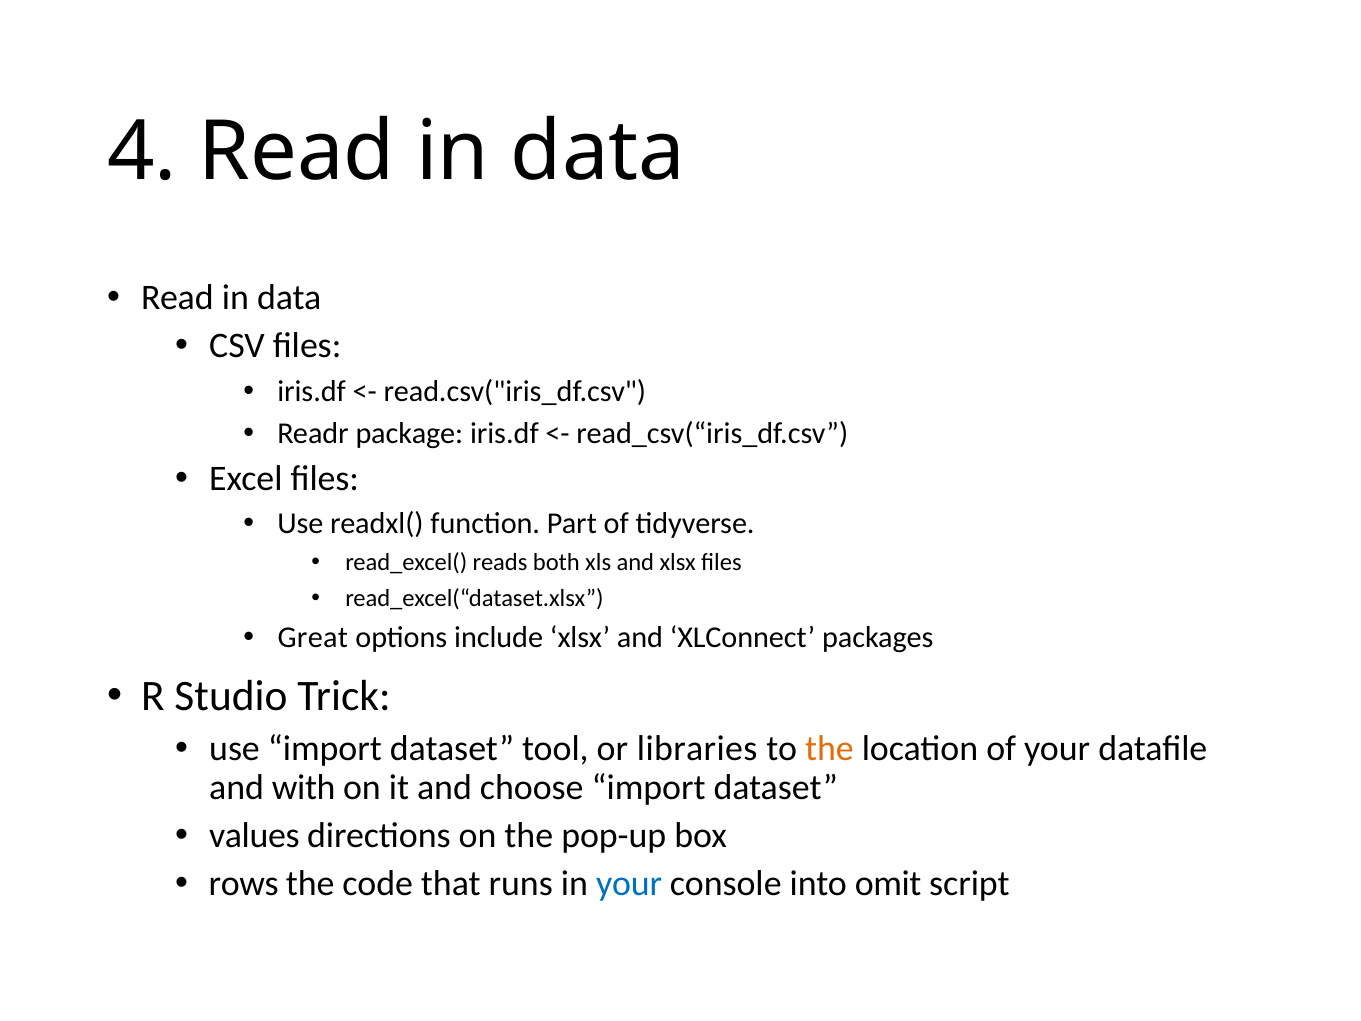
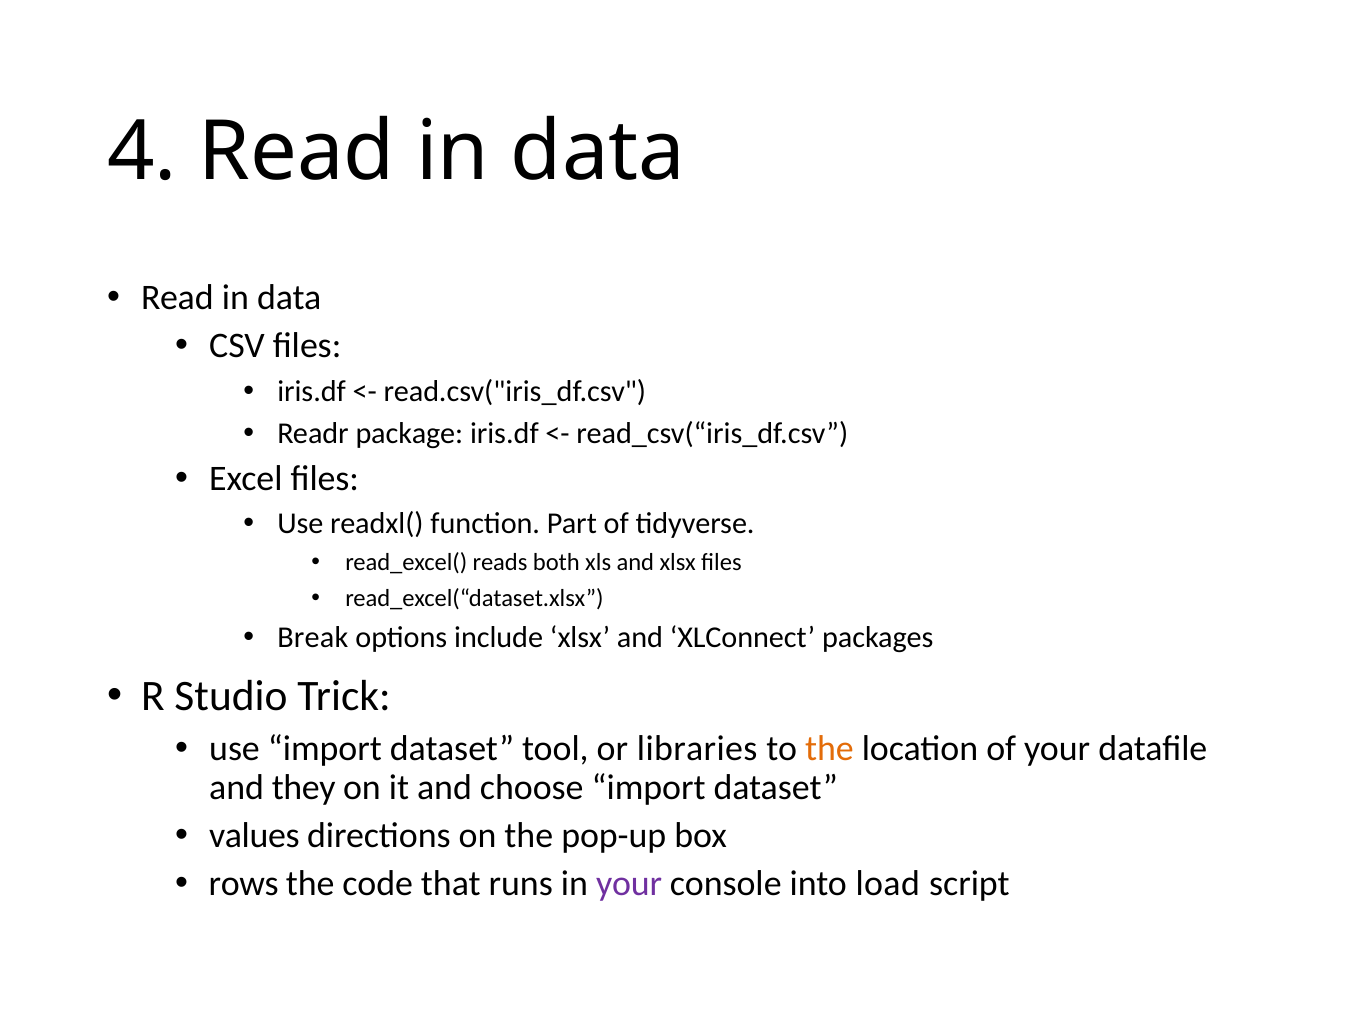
Great: Great -> Break (313, 638)
with: with -> they (304, 787)
your colour: blue -> purple (629, 884)
omit: omit -> load (888, 884)
